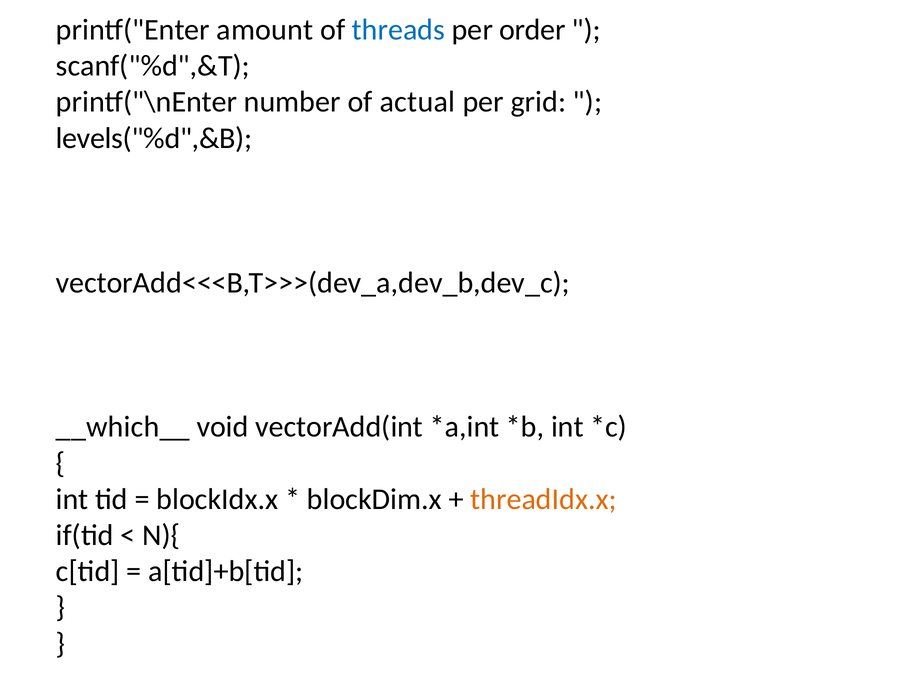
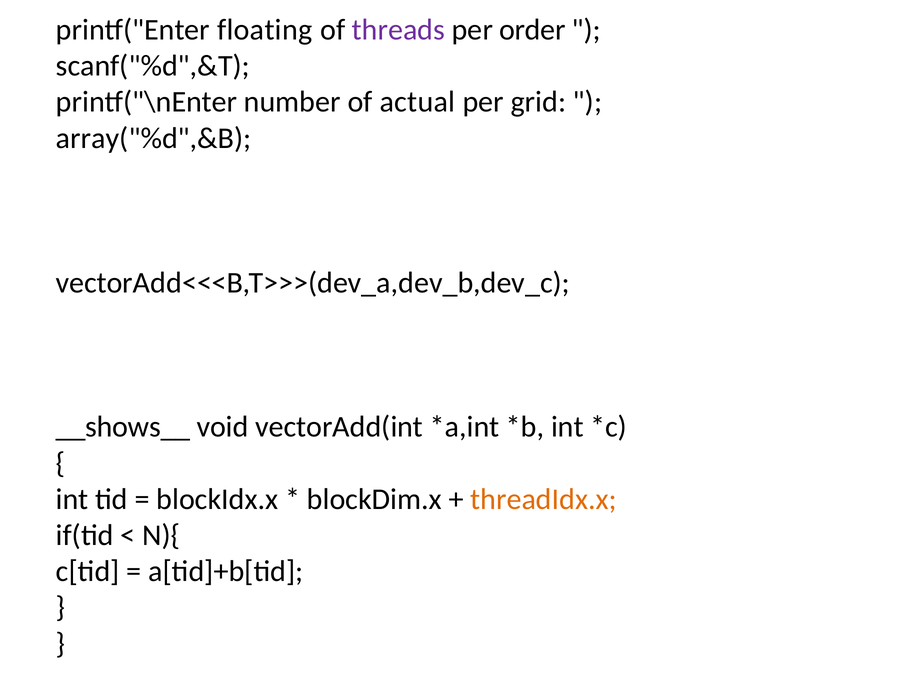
amount: amount -> floating (265, 30)
threads colour: blue -> purple (398, 30)
levels("%d",&B: levels("%d",&B -> array("%d",&B (154, 138)
__which__: __which__ -> __shows__ (123, 427)
